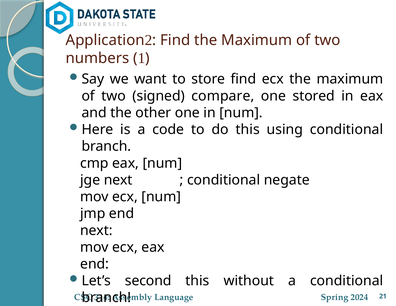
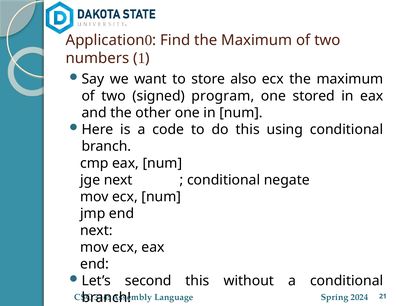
2: 2 -> 0 (148, 40)
store find: find -> also (243, 79)
compare: compare -> program (223, 96)
